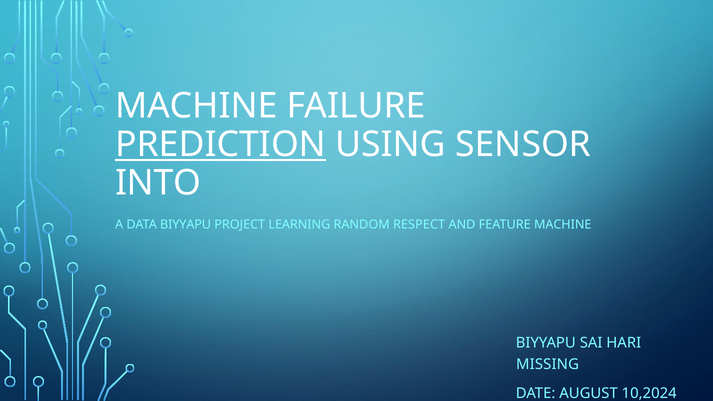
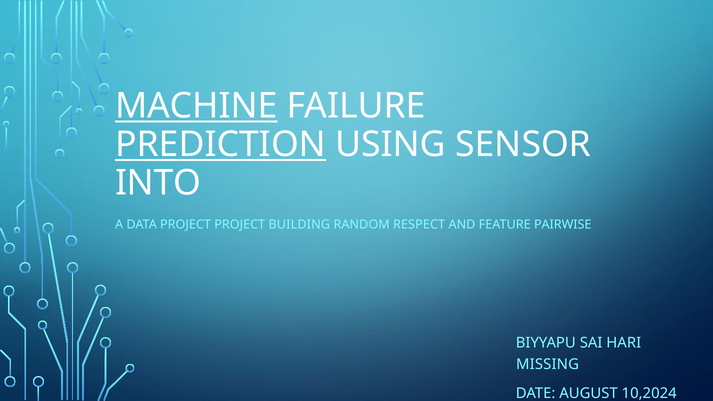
MACHINE underline: none -> present (196, 106)
DATA BIYYAPU: BIYYAPU -> PROJECT (186, 225)
LEARNING: LEARNING -> BUILDING (299, 225)
FEATURE MACHINE: MACHINE -> PAIRWISE (563, 225)
